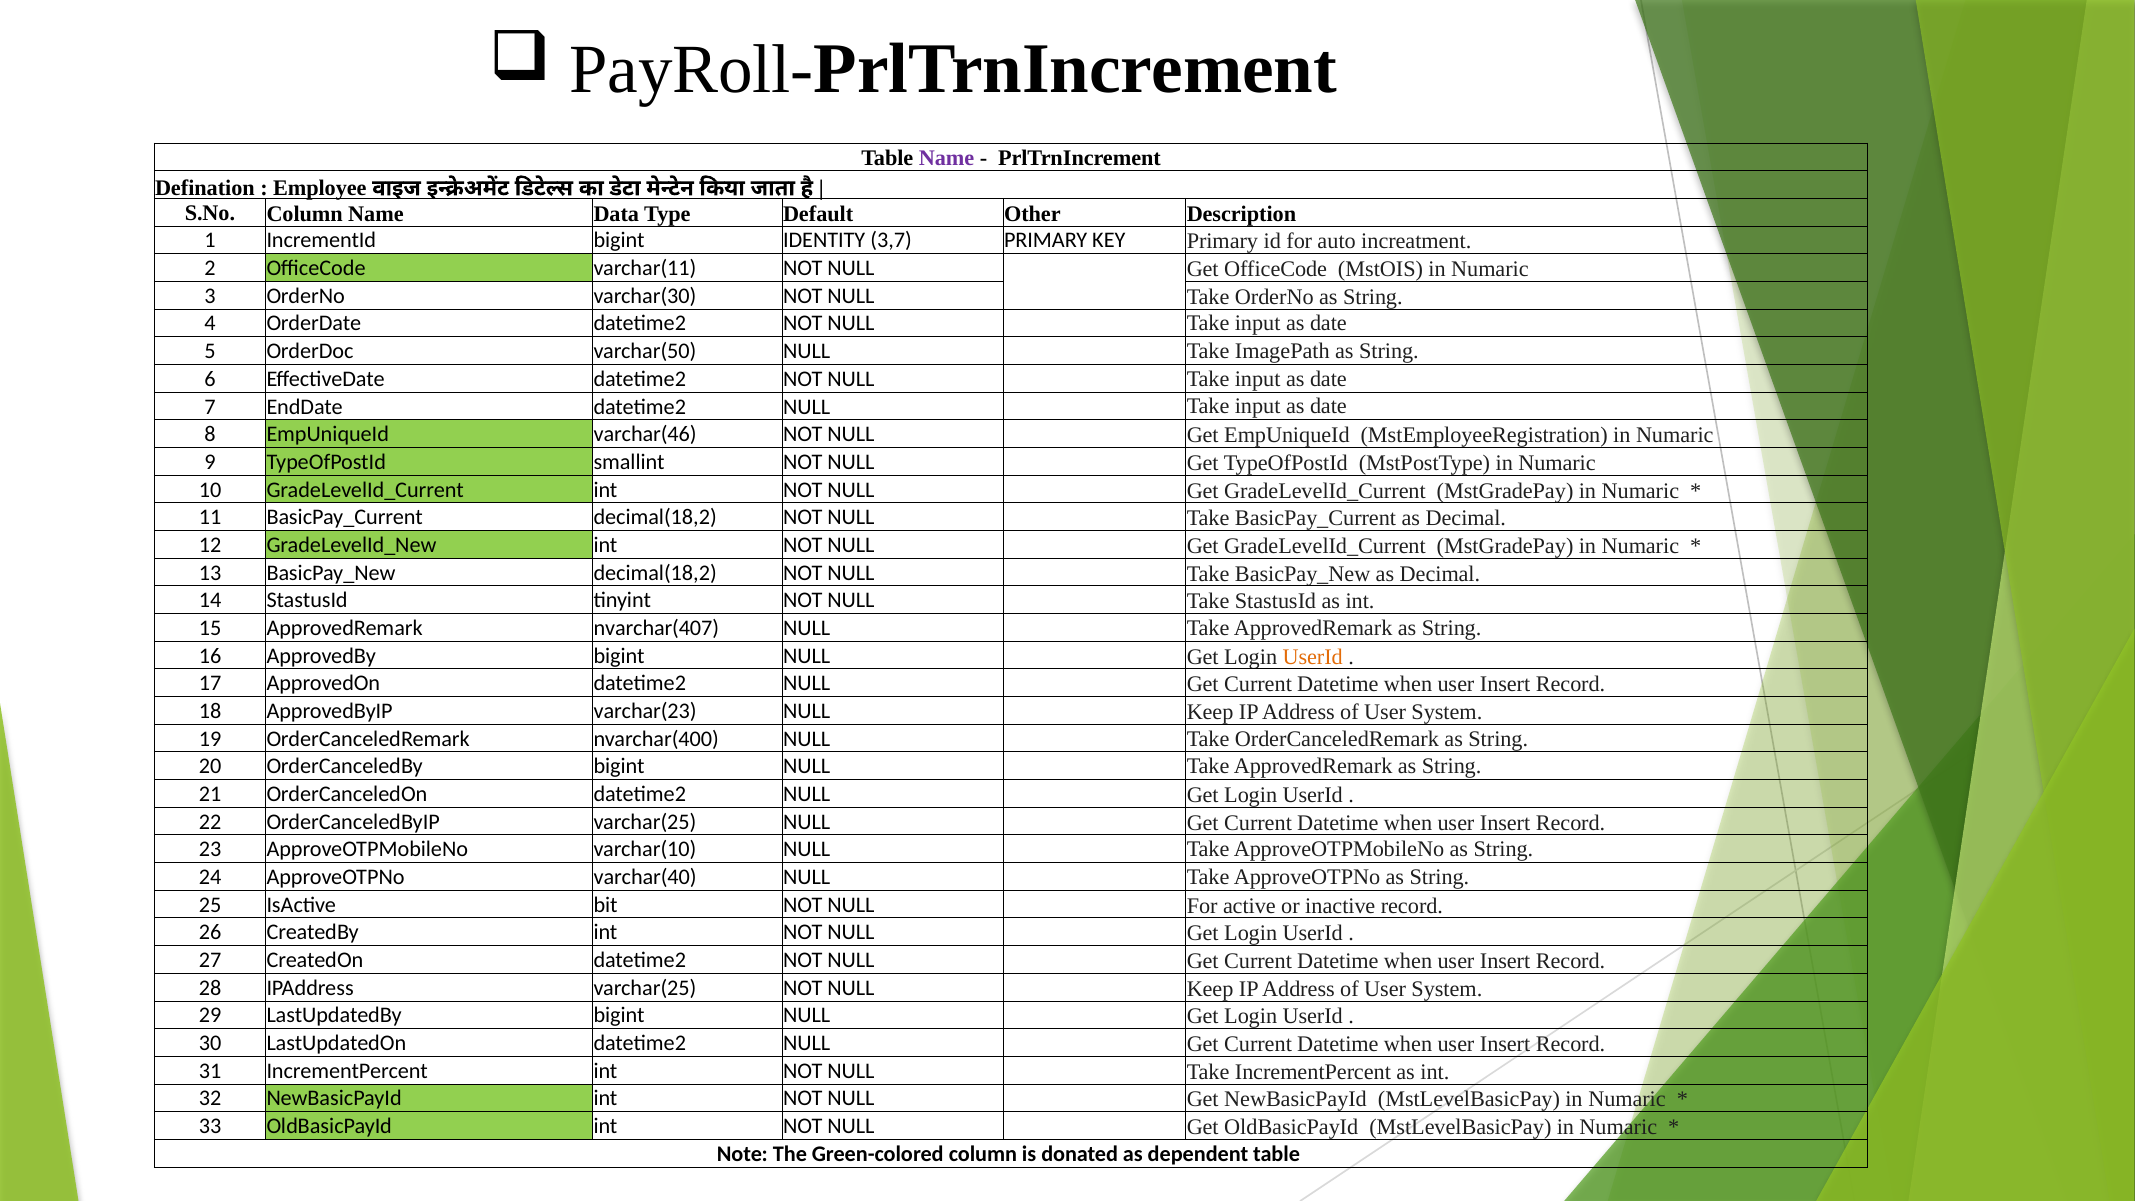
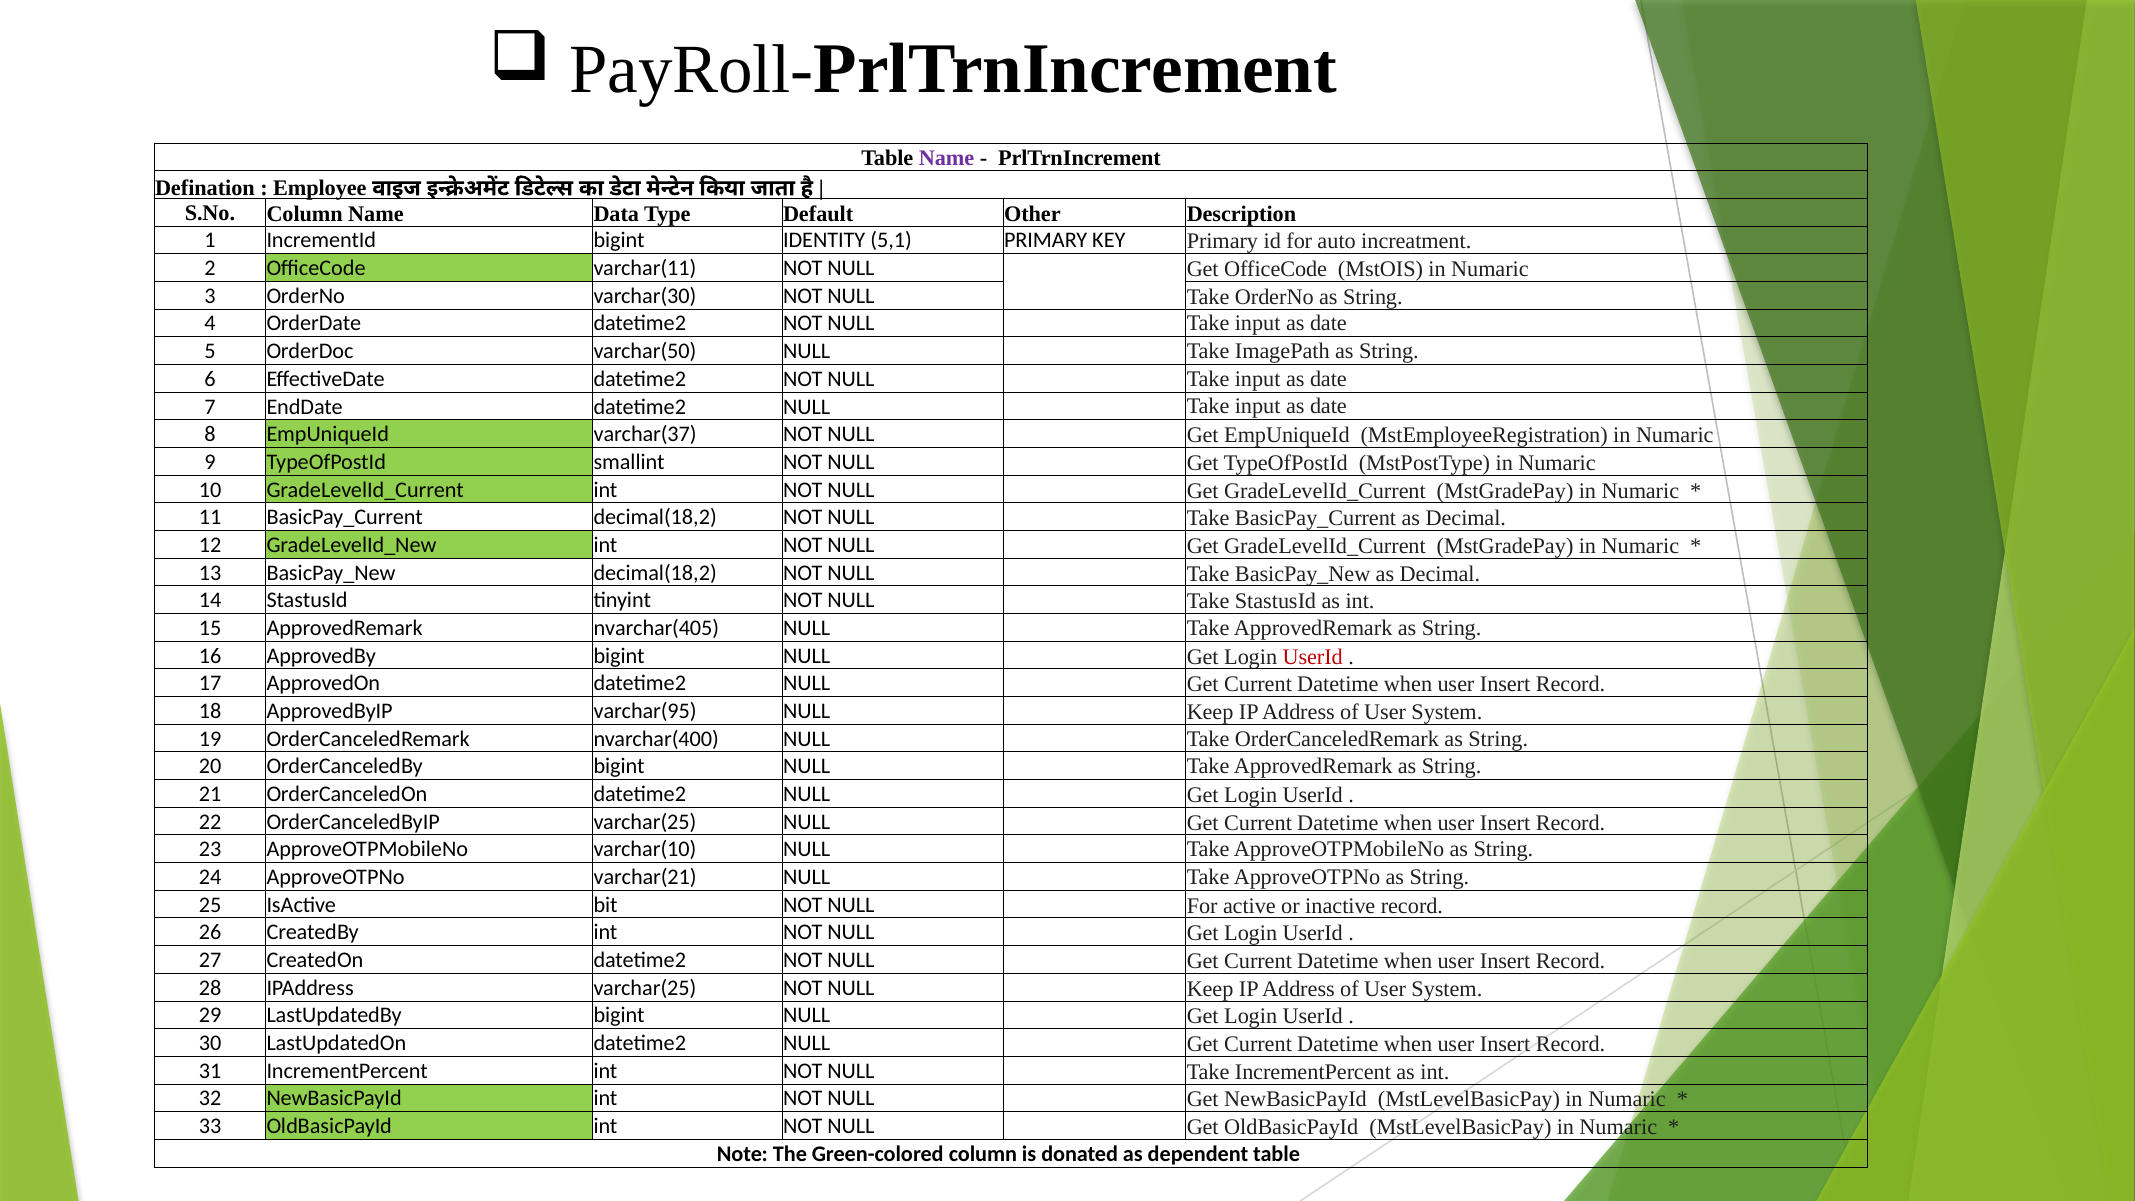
3,7: 3,7 -> 5,1 (891, 241)
varchar(46: varchar(46 -> varchar(37 (645, 434)
nvarchar(407: nvarchar(407 -> nvarchar(405 (656, 628)
UserId colour: orange -> red (1313, 657)
varchar(23: varchar(23 -> varchar(95 (645, 711)
varchar(40: varchar(40 -> varchar(21 (645, 877)
